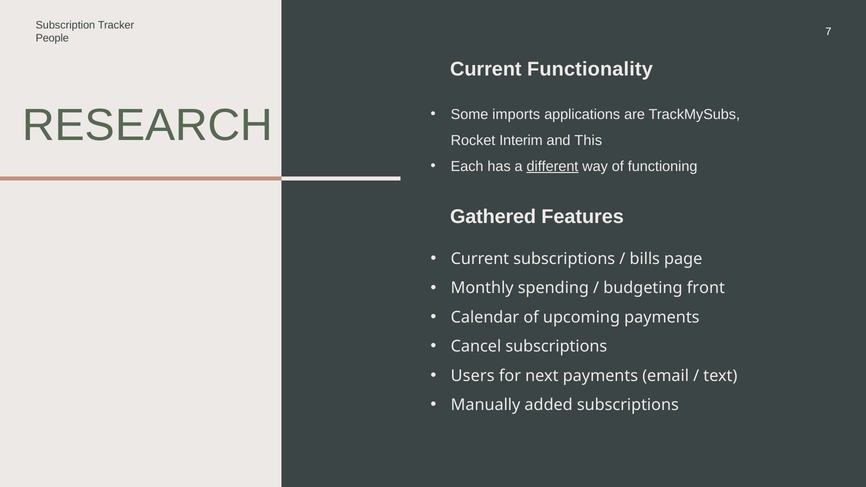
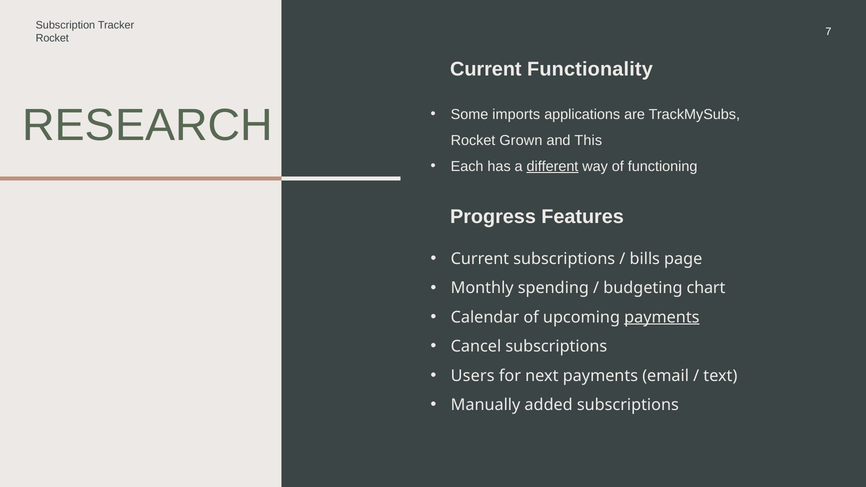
People: People -> Rocket (52, 38)
Interim: Interim -> Grown (521, 140)
Gathered: Gathered -> Progress (493, 217)
front: front -> chart (706, 288)
payments underline: none -> present (662, 317)
